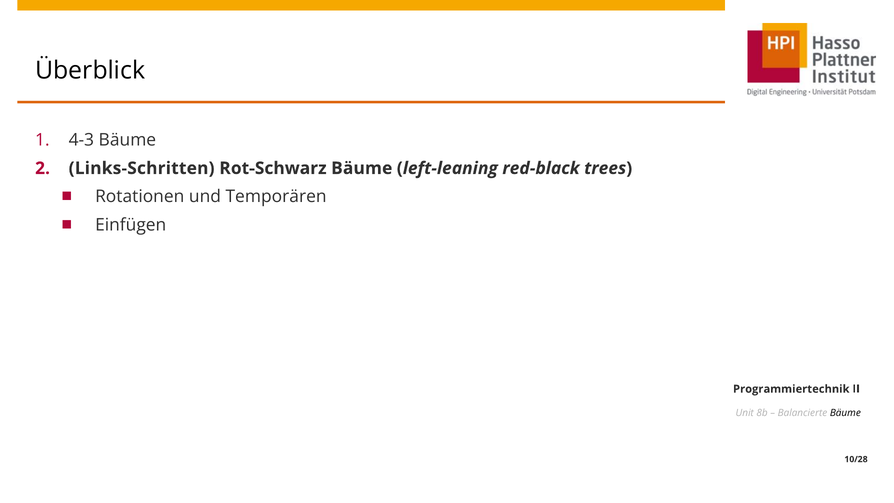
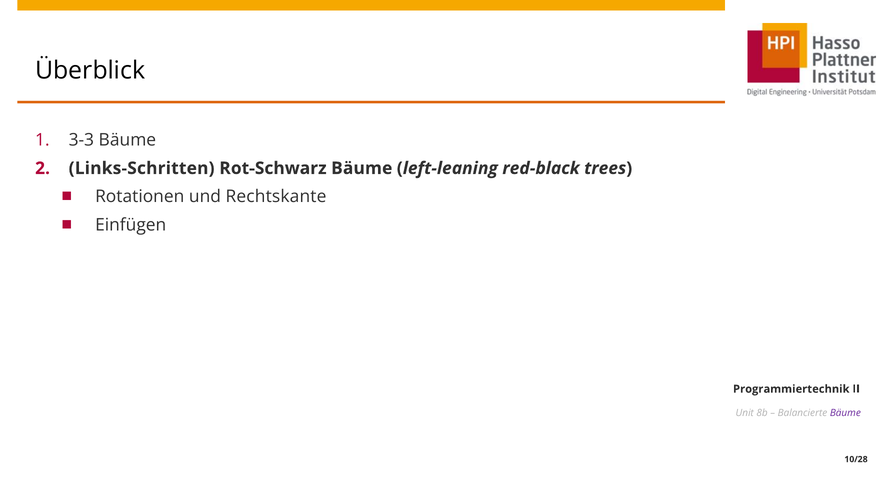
4-3: 4-3 -> 3-3 (81, 140)
Temporären: Temporären -> Rechtskante (276, 197)
Bäume colour: black -> purple (845, 413)
